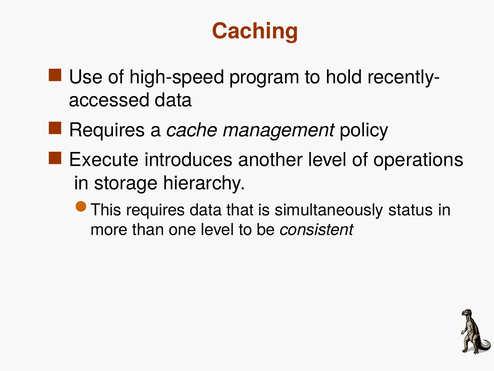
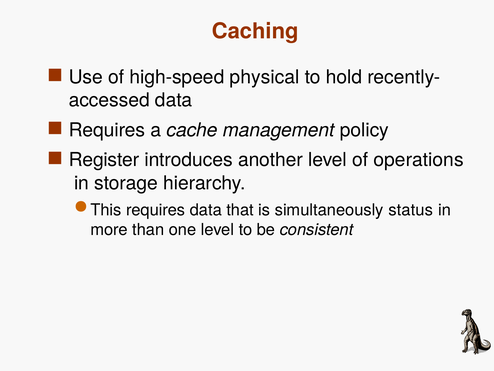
program: program -> physical (265, 77)
Execute: Execute -> Register (104, 160)
